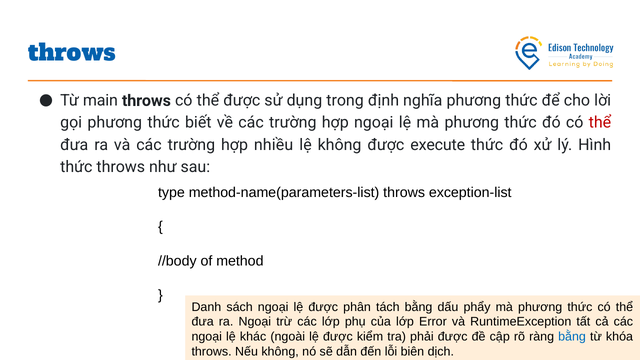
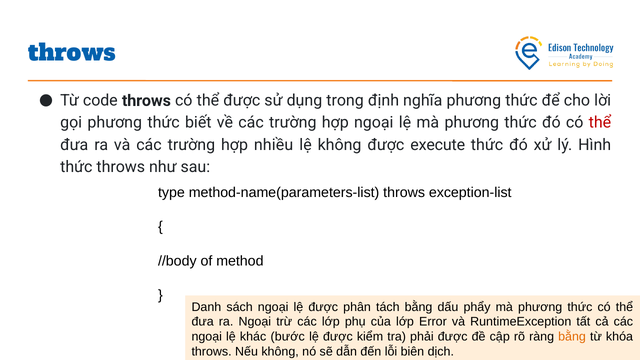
main: main -> code (100, 101)
ngoài: ngoài -> bước (288, 337)
bằng colour: blue -> orange (572, 337)
